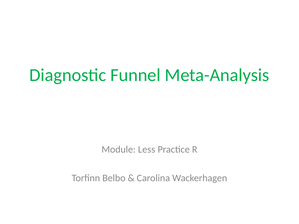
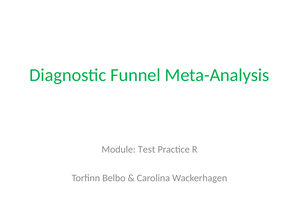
Less: Less -> Test (147, 150)
